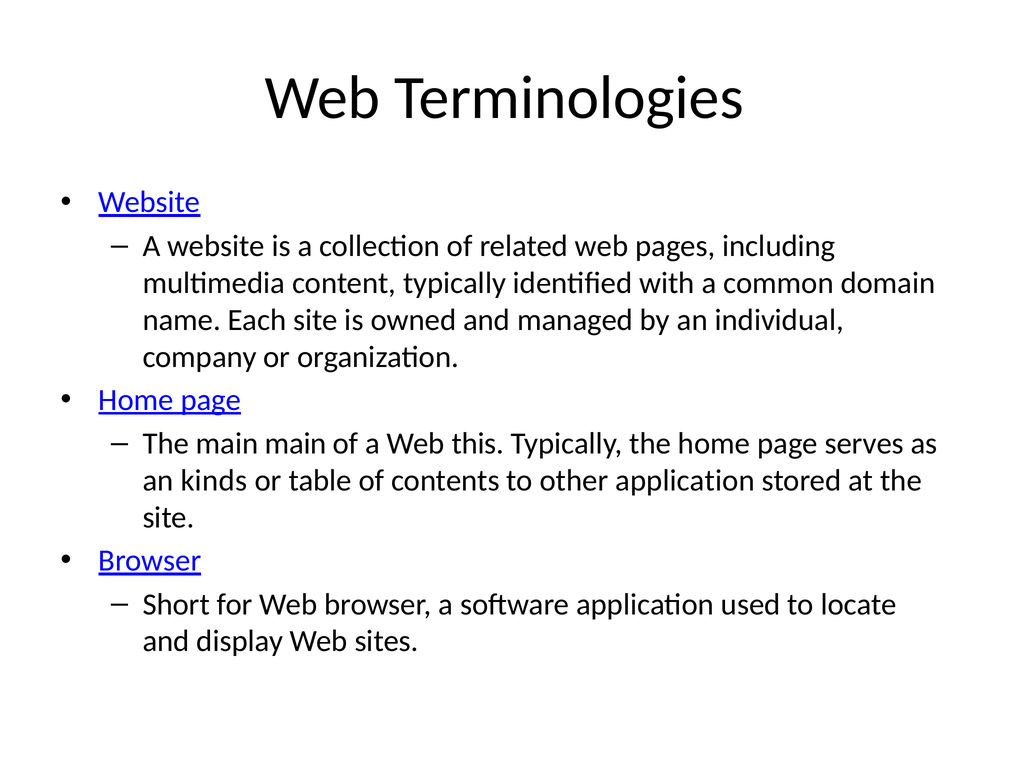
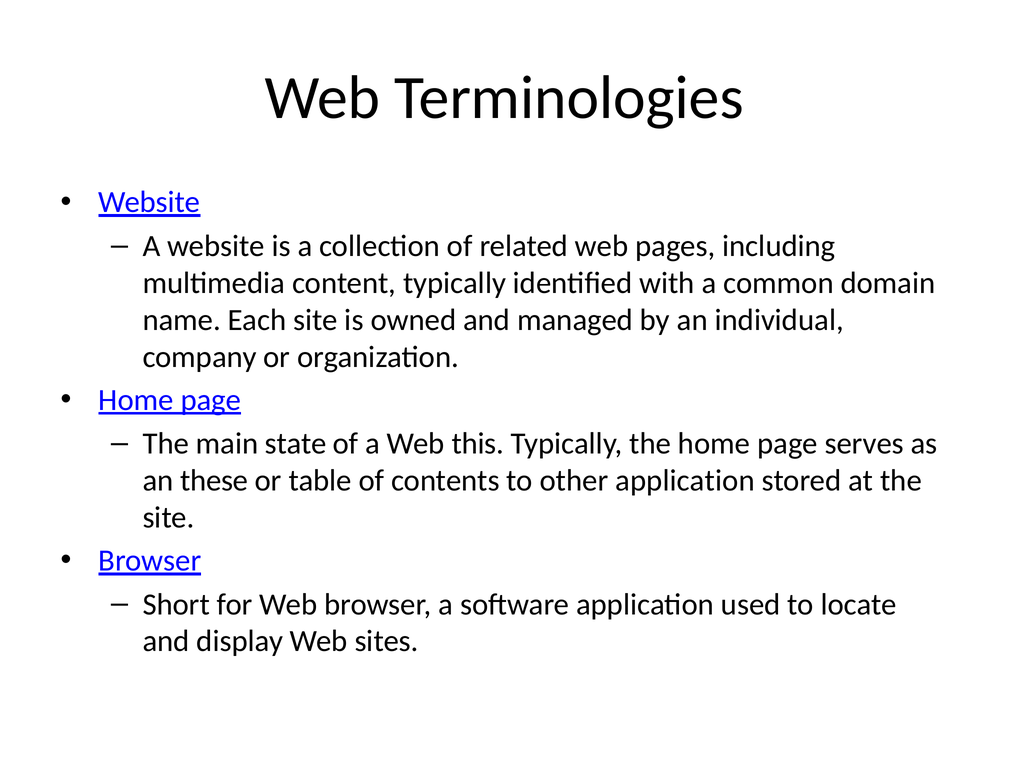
main main: main -> state (296, 443)
kinds: kinds -> these (214, 480)
